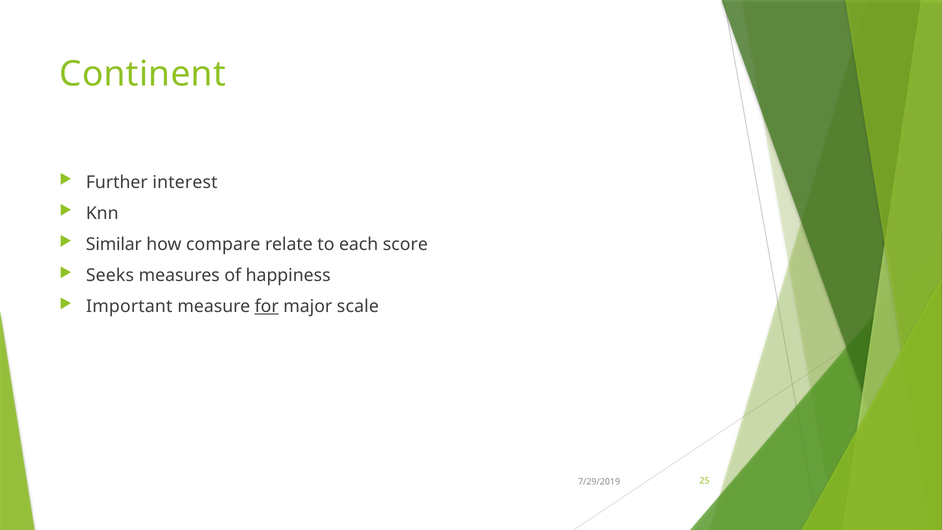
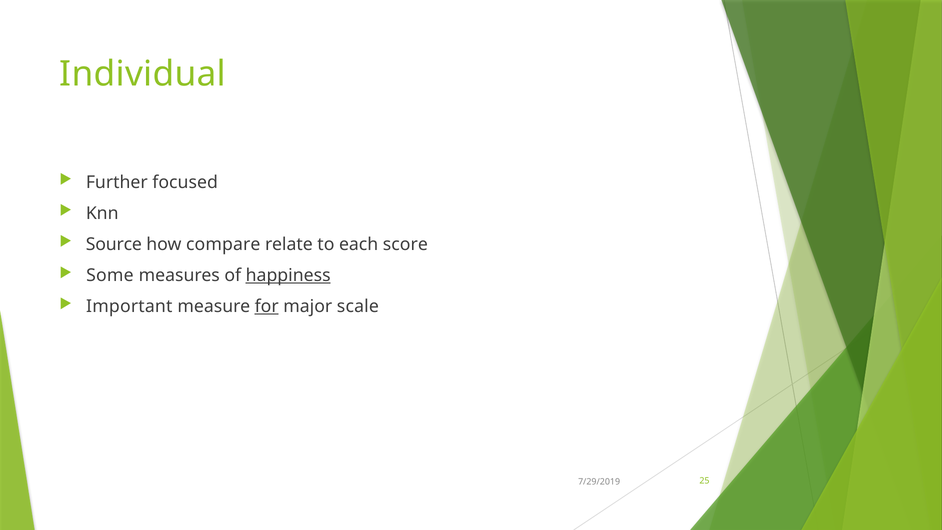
Continent: Continent -> Individual (143, 74)
interest: interest -> focused (185, 182)
Similar: Similar -> Source (114, 244)
Seeks: Seeks -> Some (110, 275)
happiness underline: none -> present (288, 275)
